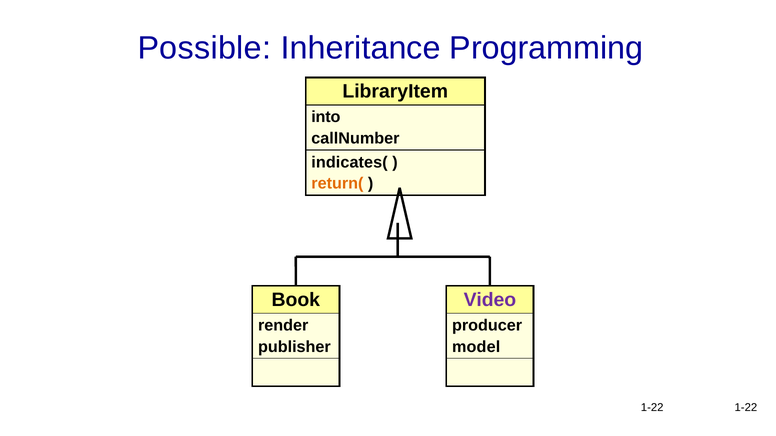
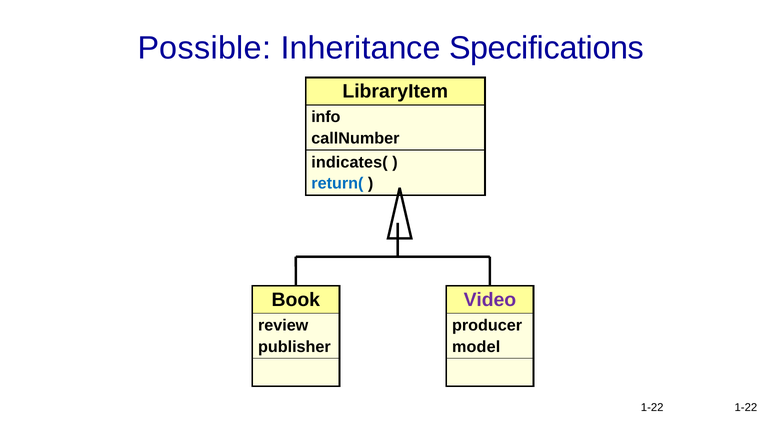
Programming: Programming -> Specifications (547, 48)
into: into -> info (326, 117)
return( colour: orange -> blue (337, 184)
render: render -> review (283, 326)
